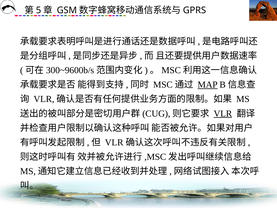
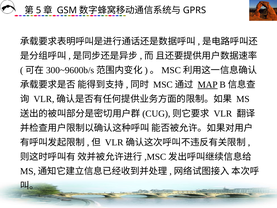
VLR underline: present -> none (223, 113)
